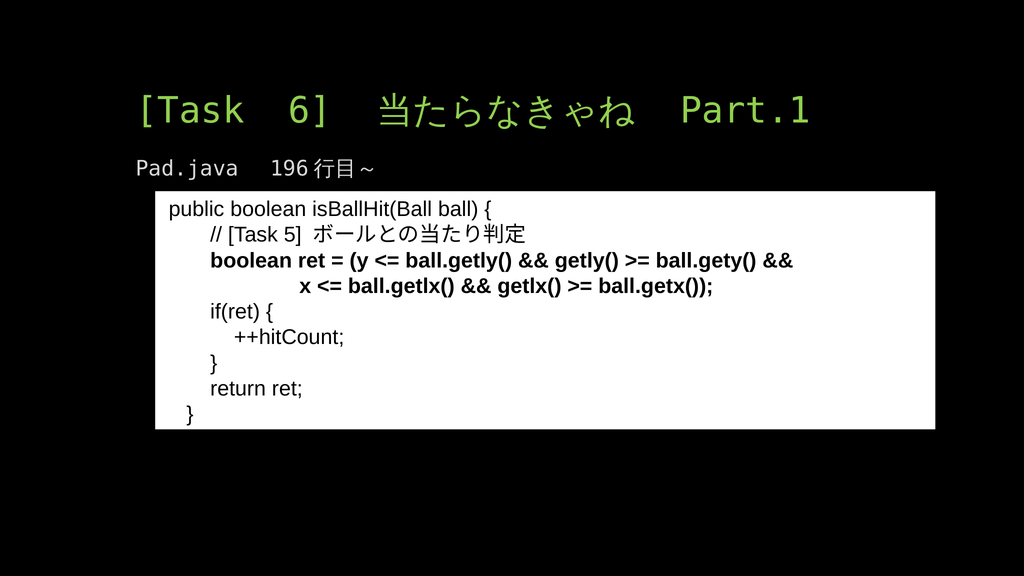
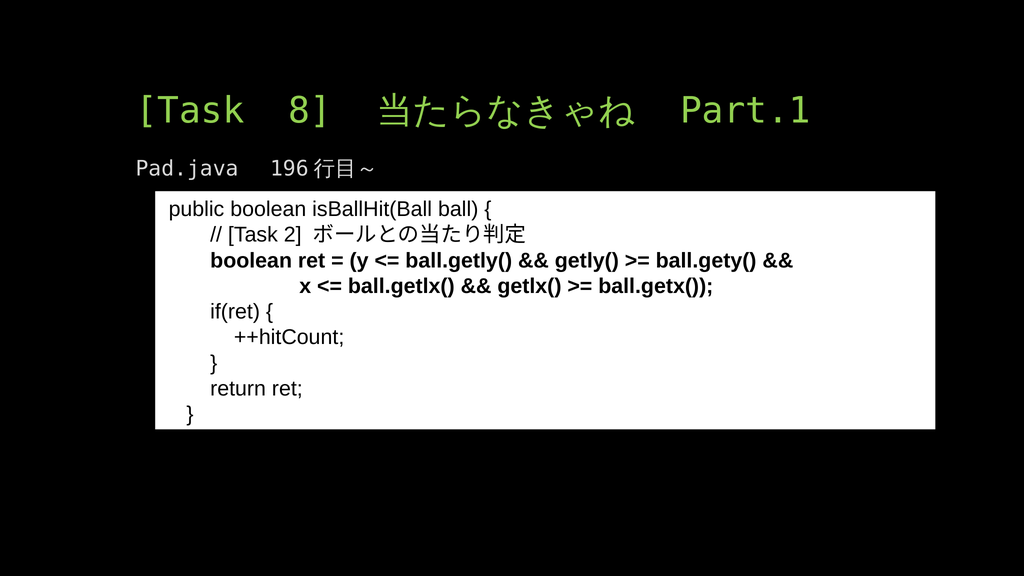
6: 6 -> 8 (310, 111)
5: 5 -> 2 (293, 235)
